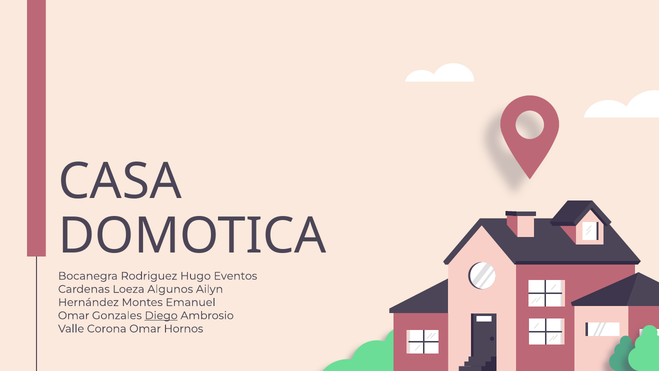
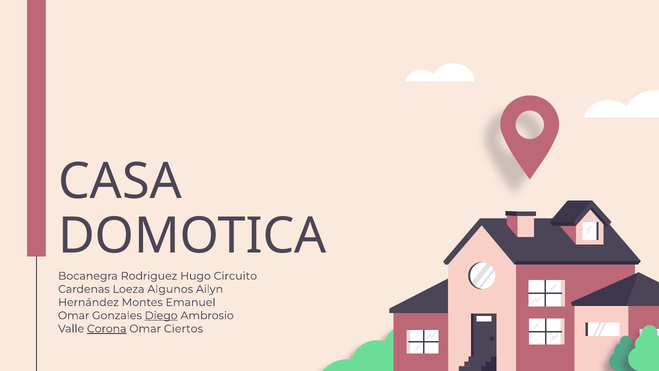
Eventos: Eventos -> Circuito (235, 276)
Corona underline: none -> present (107, 328)
Hornos: Hornos -> Ciertos (183, 328)
